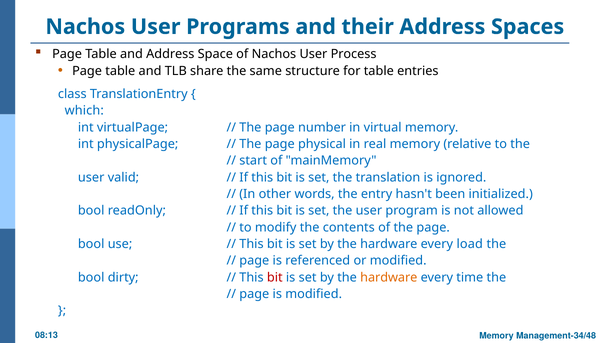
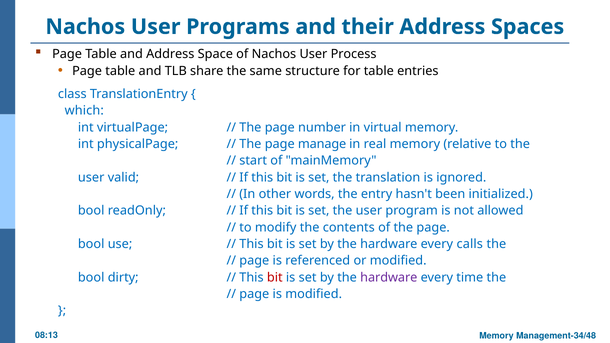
physical: physical -> manage (322, 144)
load: load -> calls (470, 244)
hardware colour: orange -> purple (389, 277)
